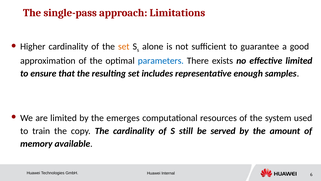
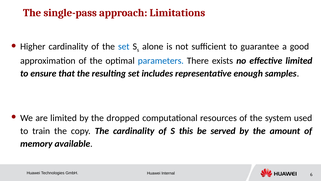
set colour: orange -> blue (124, 46)
emerges: emerges -> dropped (123, 118)
still: still -> this (186, 131)
